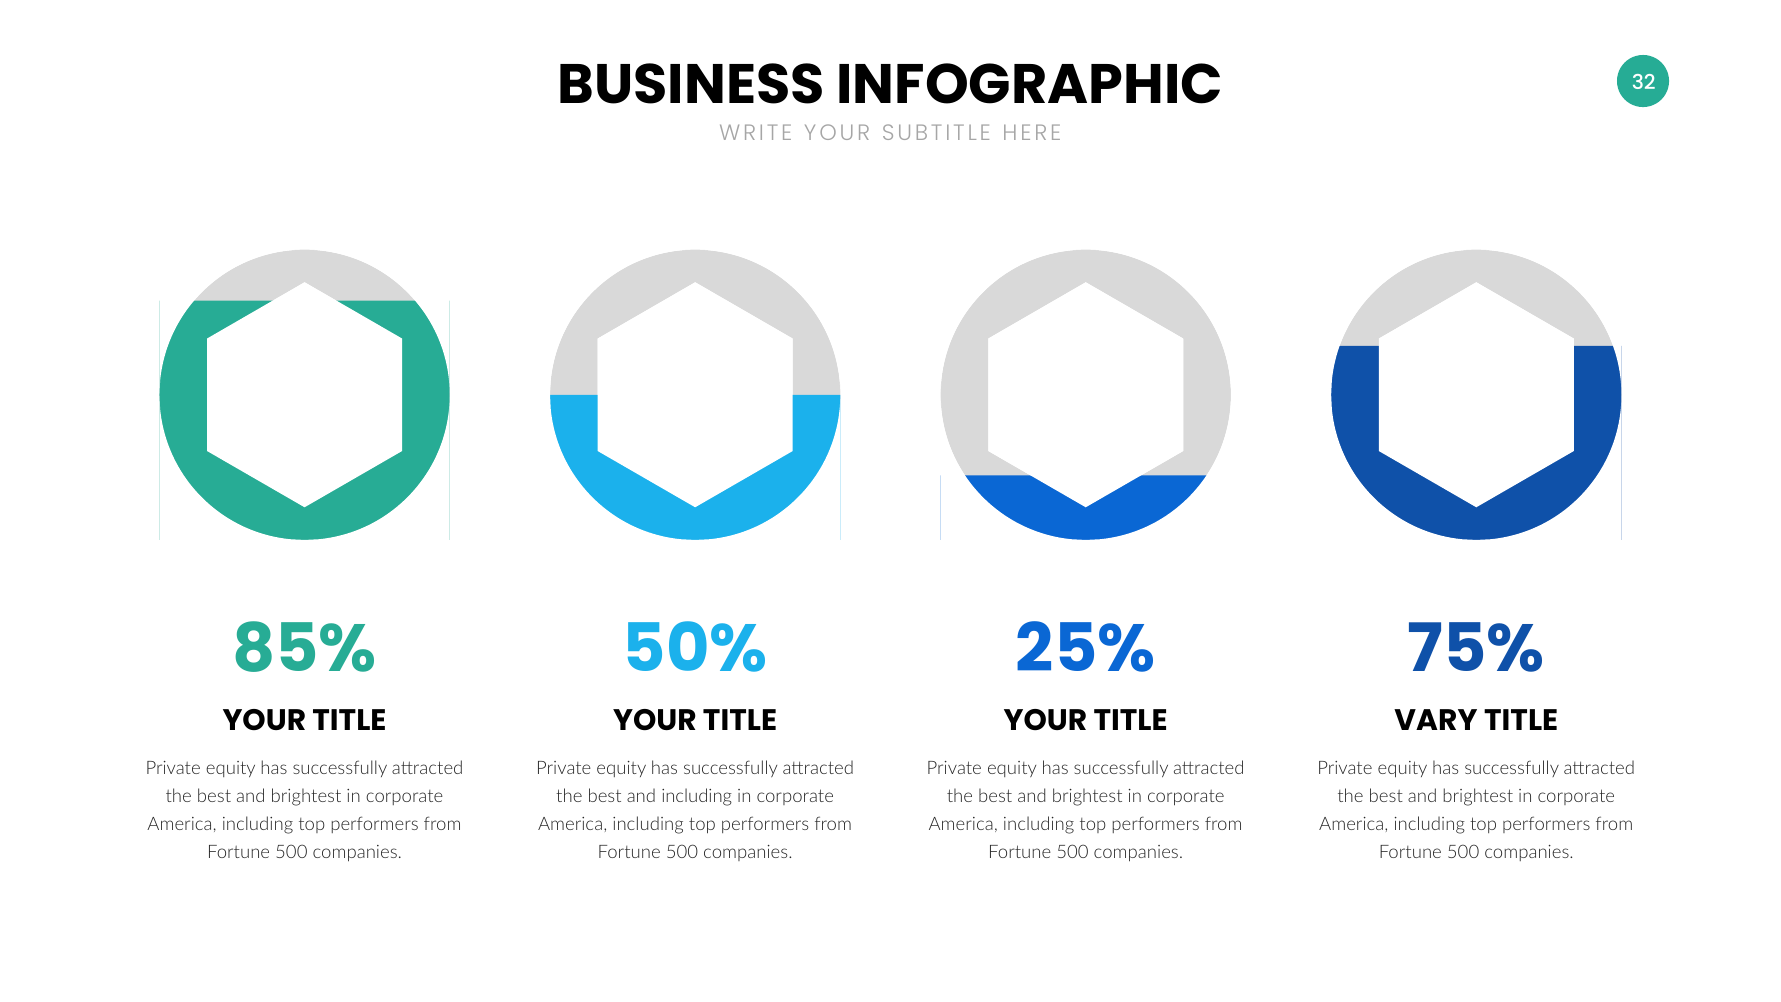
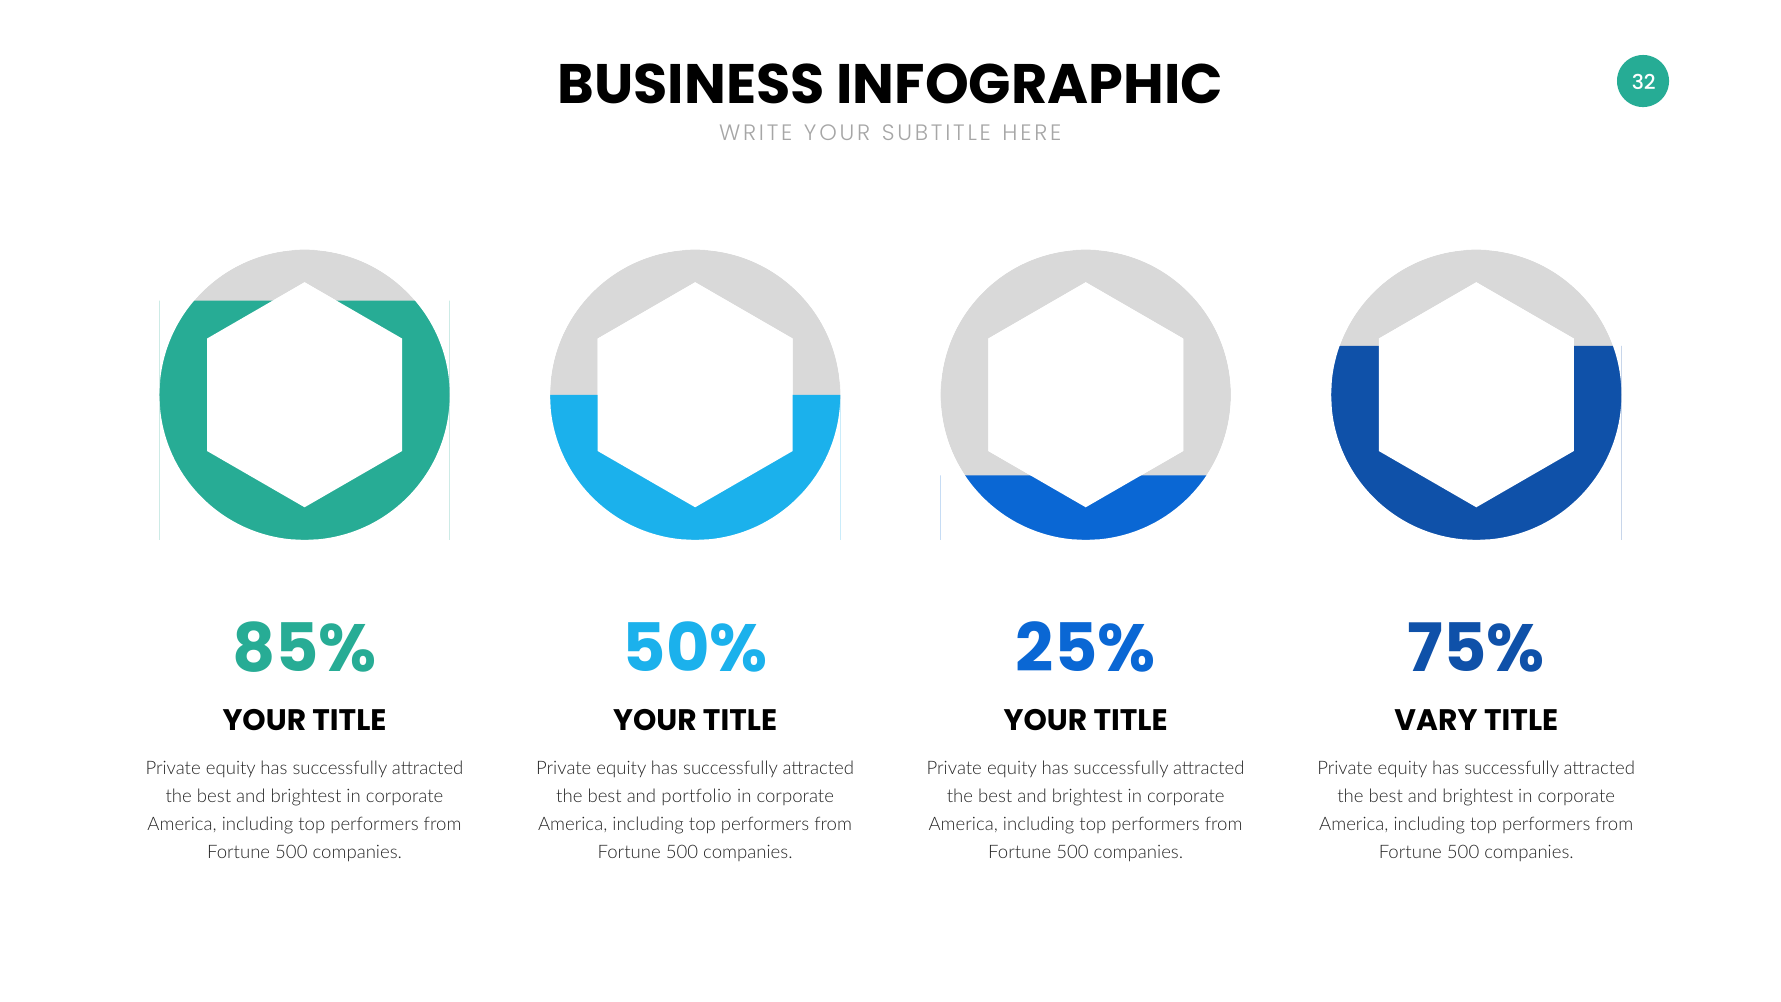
and including: including -> portfolio (697, 797)
